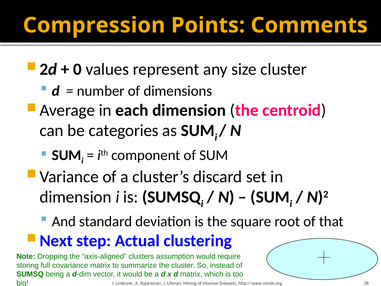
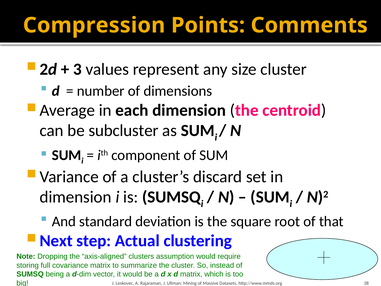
0: 0 -> 3 (77, 69)
categories: categories -> subcluster (124, 131)
